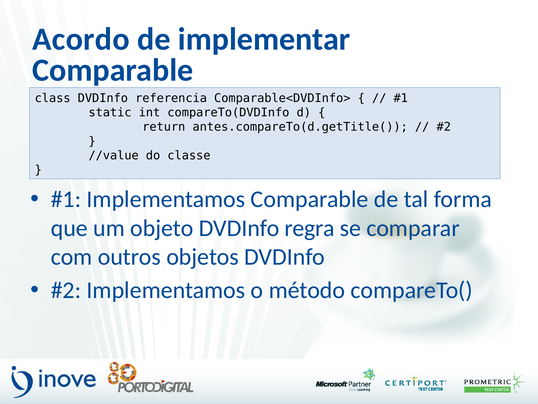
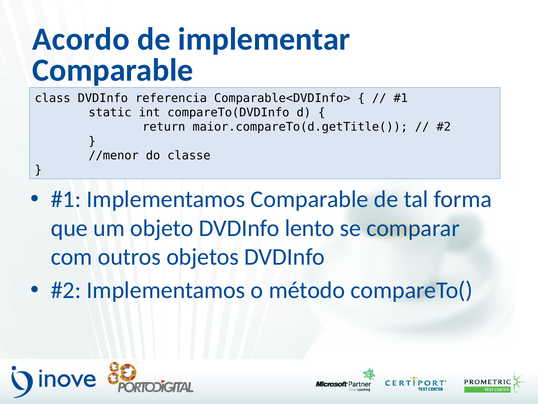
antes.compareTo(d.getTitle(: antes.compareTo(d.getTitle( -> maior.compareTo(d.getTitle( (300, 127)
//value: //value -> //menor (114, 155)
regra: regra -> lento (310, 228)
